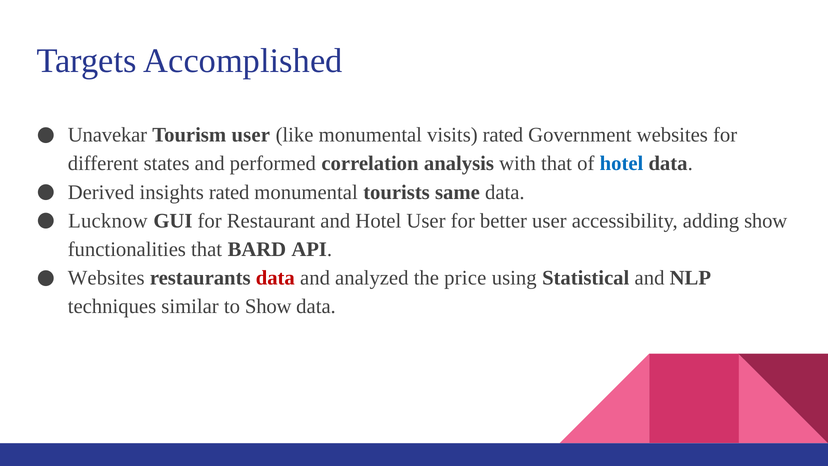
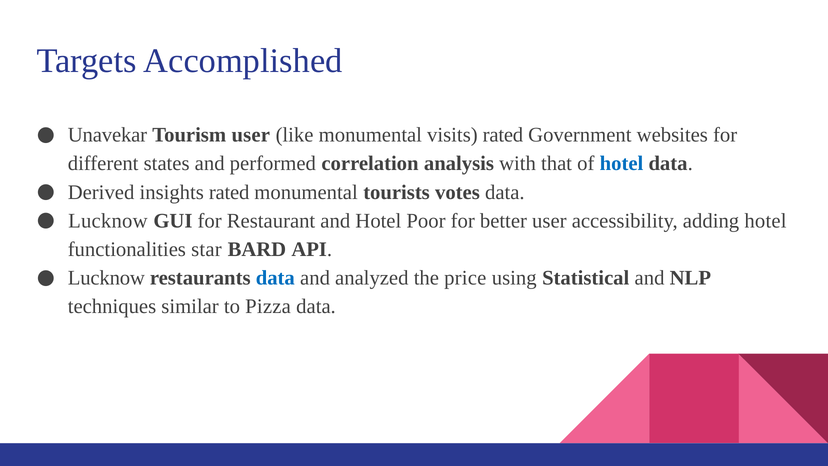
same: same -> votes (457, 192)
Hotel User: User -> Poor (426, 221)
adding show: show -> hotel (765, 221)
functionalities that: that -> star (206, 249)
Websites: Websites -> Lucknow (106, 278)
data colour: red -> blue (275, 278)
to Show: Show -> Pizza (268, 306)
